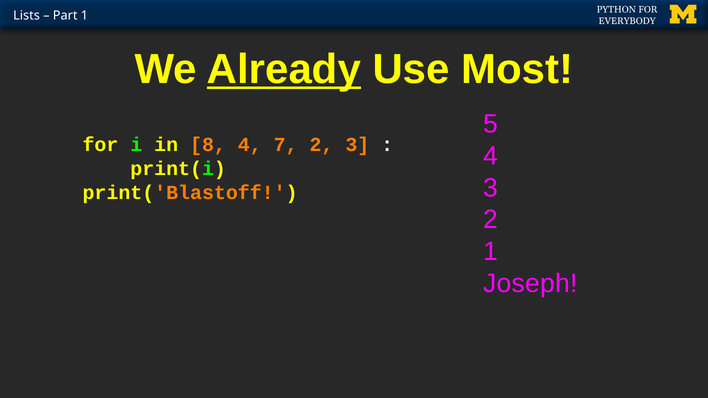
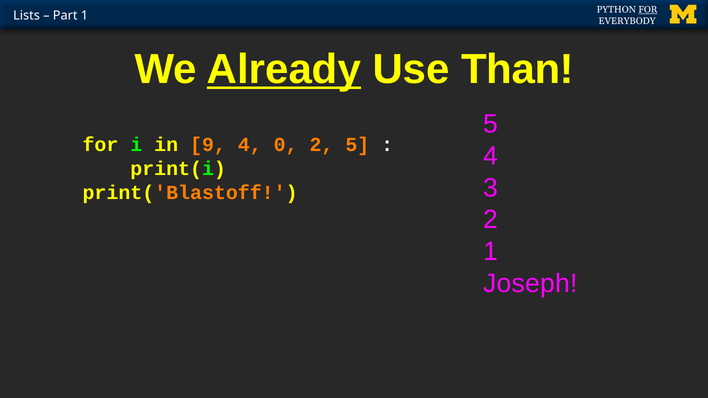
FOR underline: none -> present (648, 10)
Most: Most -> Than (518, 70)
8: 8 -> 9 (208, 145)
7: 7 -> 0 (286, 145)
2 3: 3 -> 5 (357, 145)
